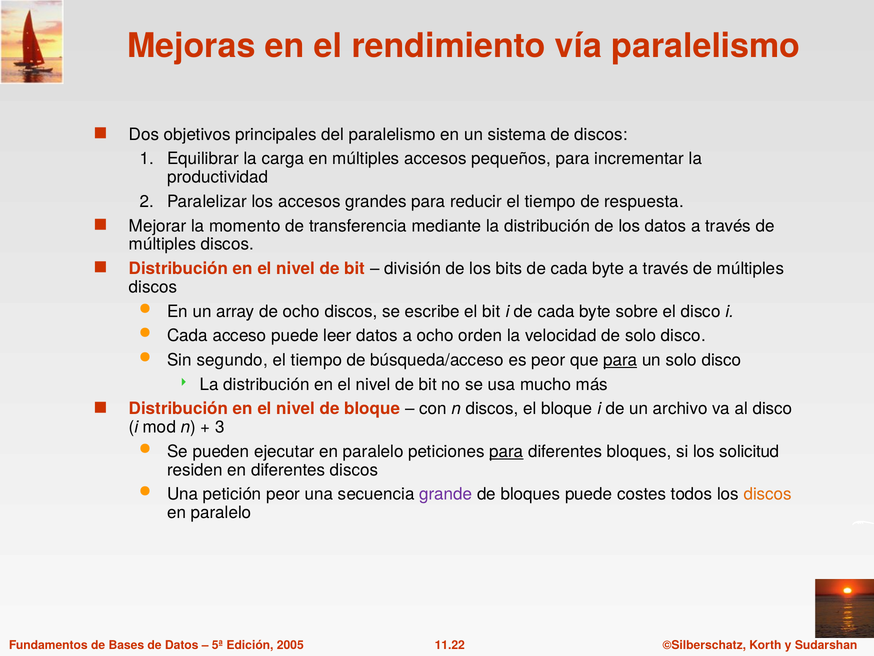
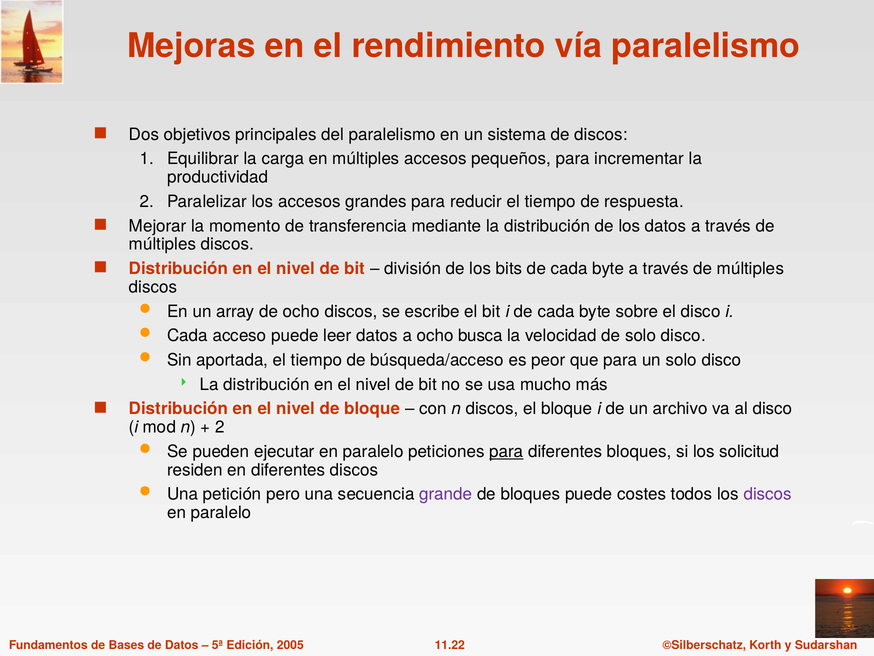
orden: orden -> busca (480, 335)
segundo: segundo -> aportada (232, 360)
para underline: present -> none (620, 360)
3: 3 -> 2 (220, 427)
petición peor: peor -> pero (283, 494)
discos colour: orange -> purple (768, 494)
